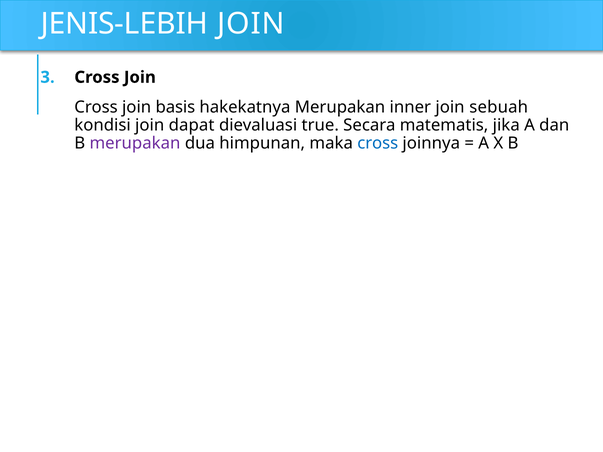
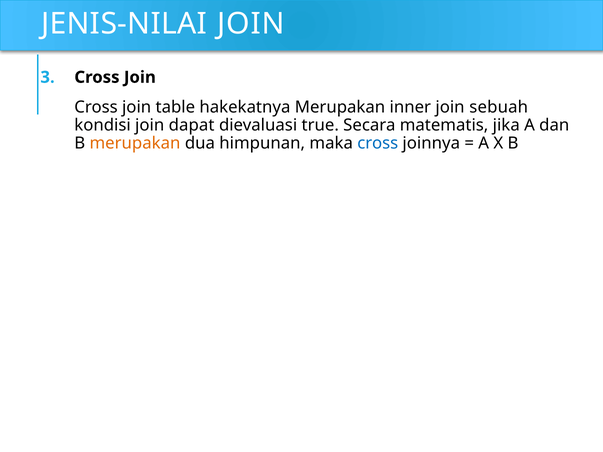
JENIS-LEBIH: JENIS-LEBIH -> JENIS-NILAI (124, 24)
basis: basis -> table (175, 107)
merupakan colour: purple -> orange (135, 143)
